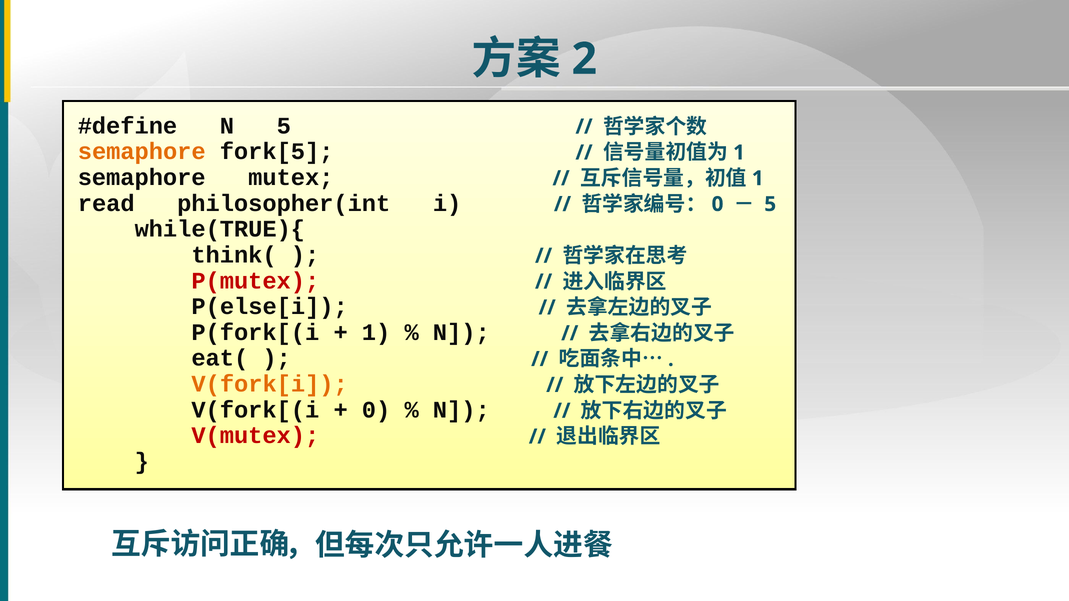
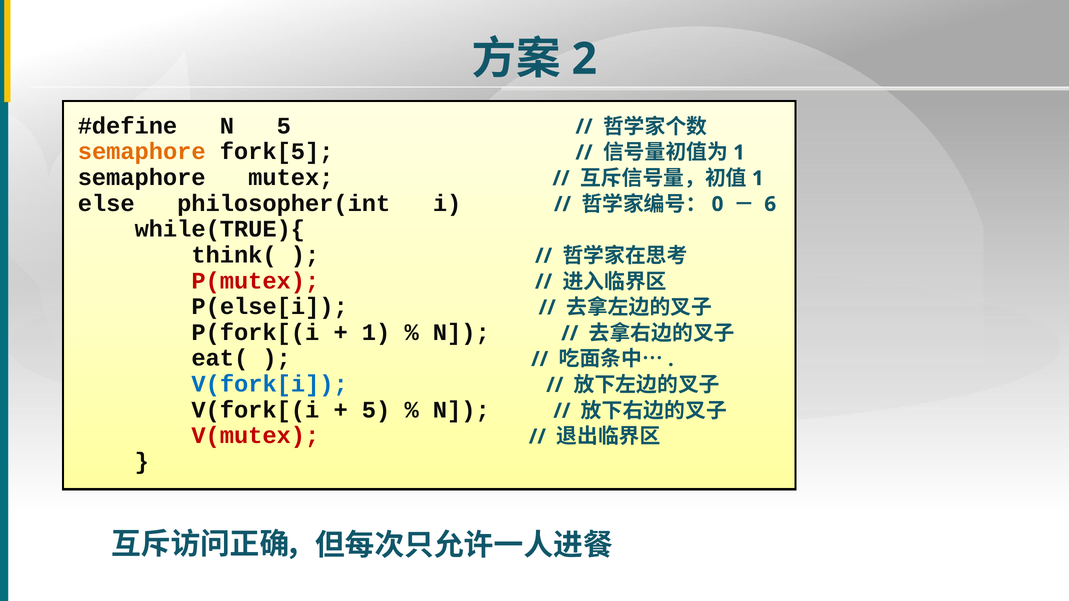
read: read -> else (106, 203)
5: 5 -> 6 (770, 204)
V(fork[i colour: orange -> blue (270, 384)
0: 0 -> 5 (376, 410)
